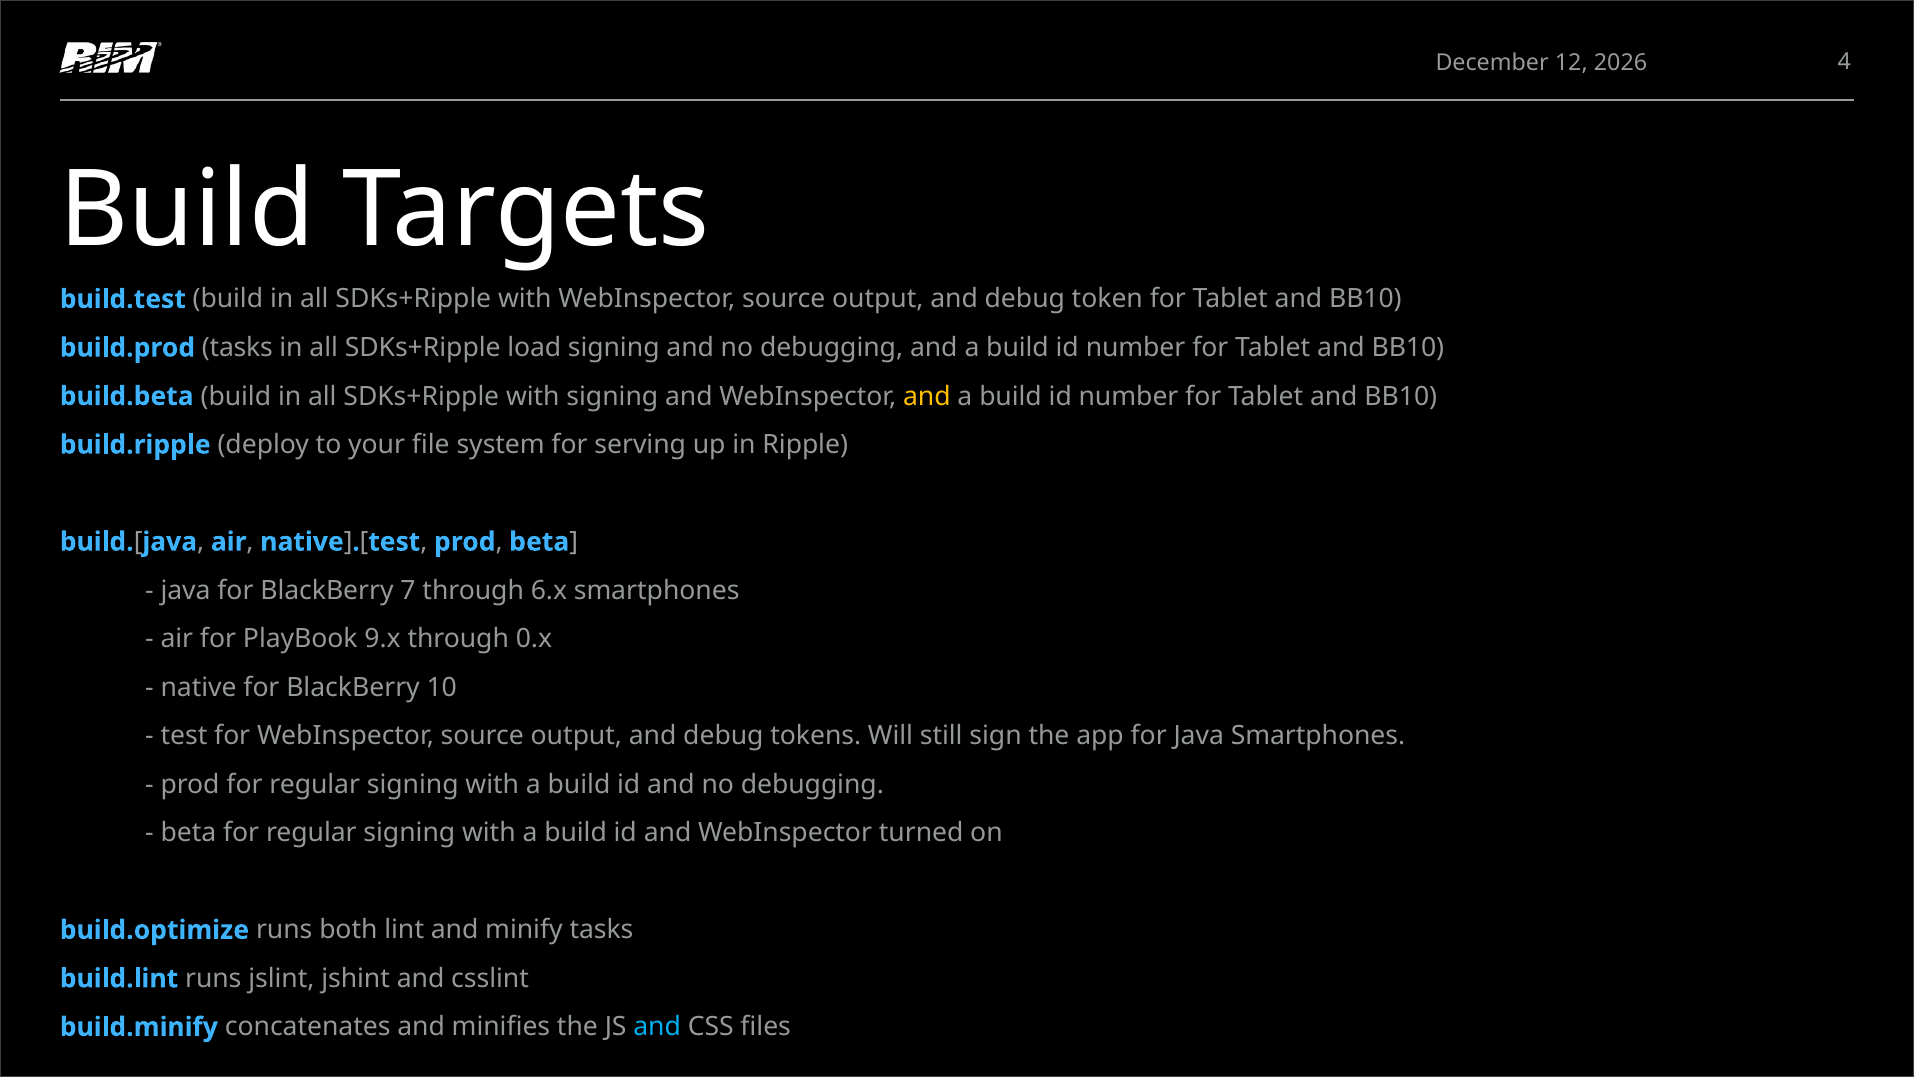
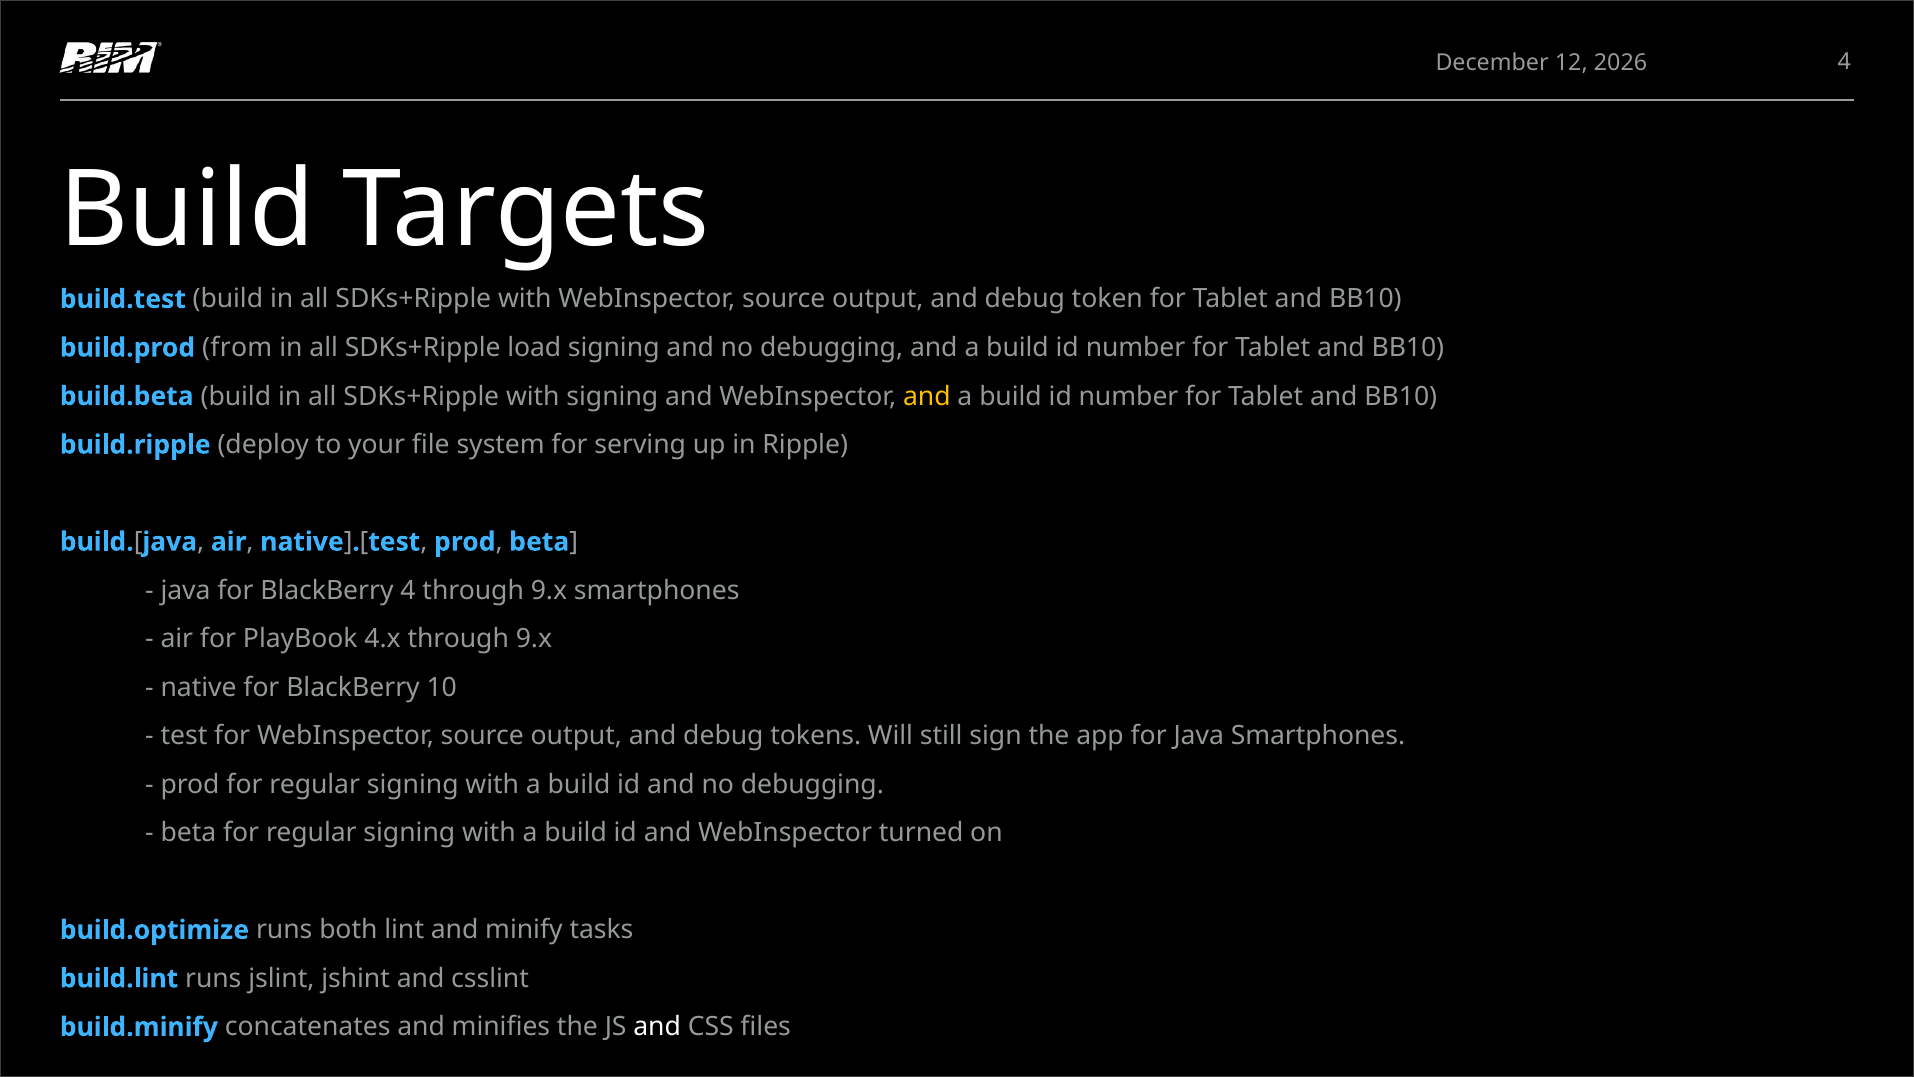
build.prod tasks: tasks -> from (237, 348)
BlackBerry 7: 7 -> 4 (408, 590)
6.x: 6.x -> 9.x (549, 590)
9.x: 9.x -> 4.x (383, 639)
0.x: 0.x -> 9.x (534, 639)
and colour: light blue -> white (657, 1027)
